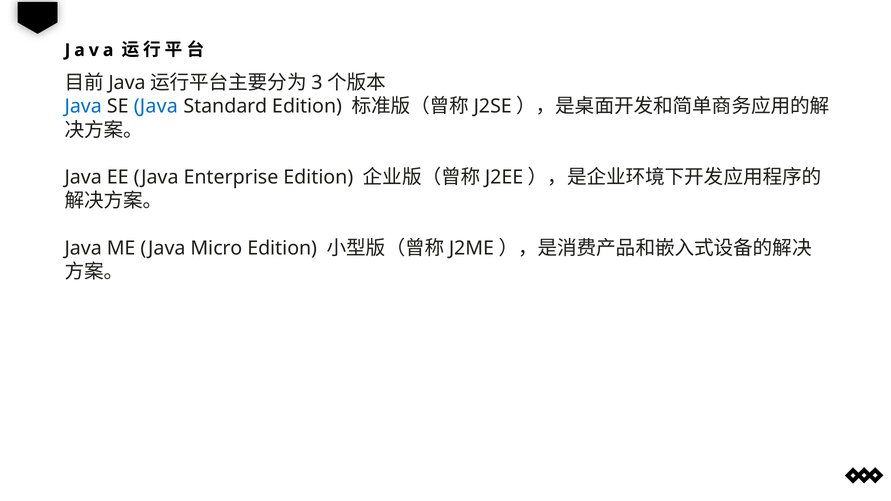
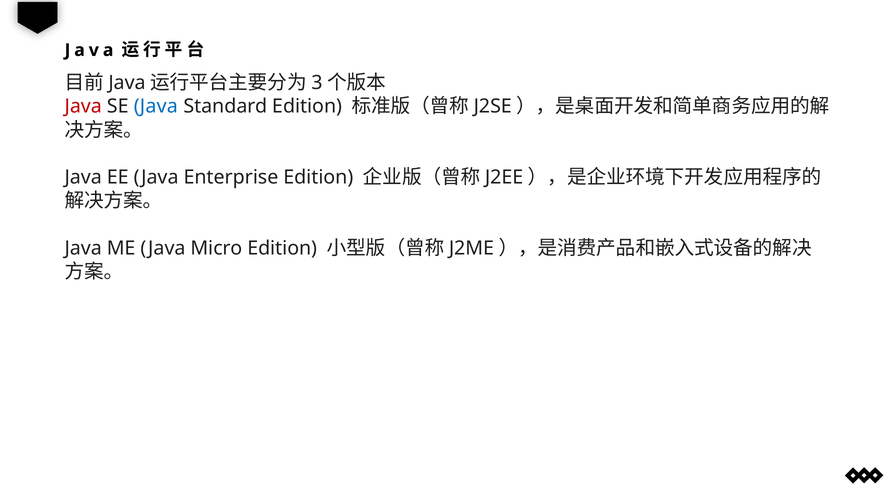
Java colour: blue -> red (83, 106)
